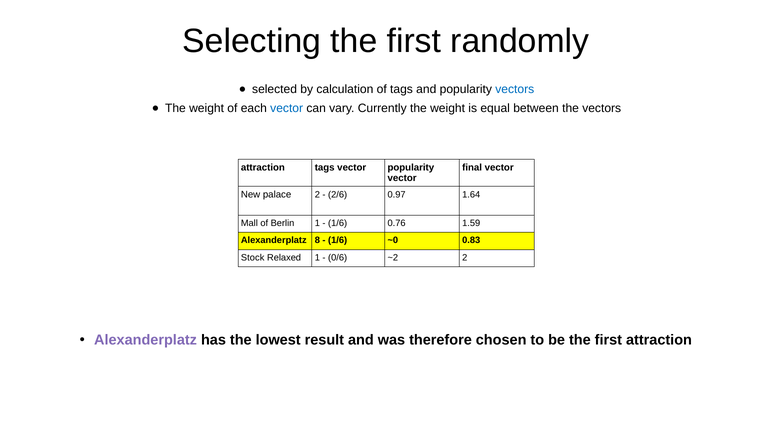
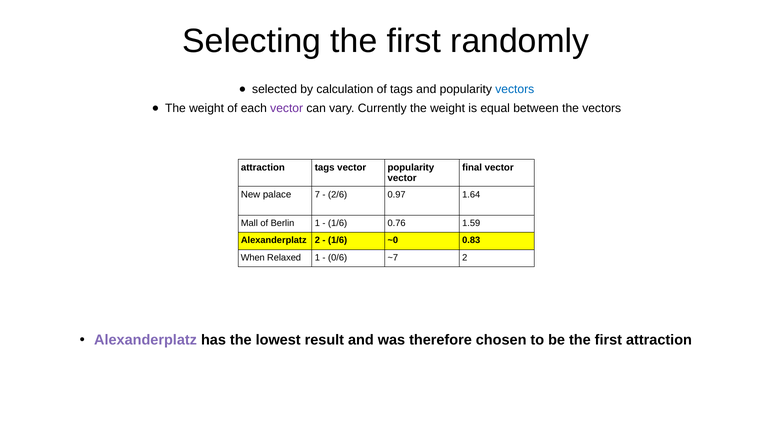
vector colour: blue -> purple (287, 108)
palace 2: 2 -> 7 (317, 195)
Alexanderplatz 8: 8 -> 2 (317, 240)
Stock: Stock -> When (253, 258)
~2: ~2 -> ~7 (393, 258)
